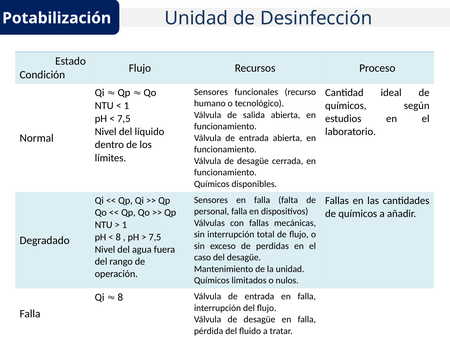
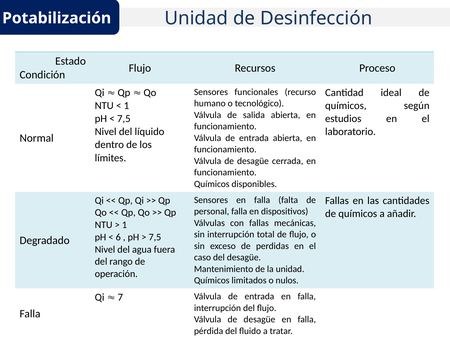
8: 8 -> 6 (118, 237)
8: 8 -> 7 (120, 297)
